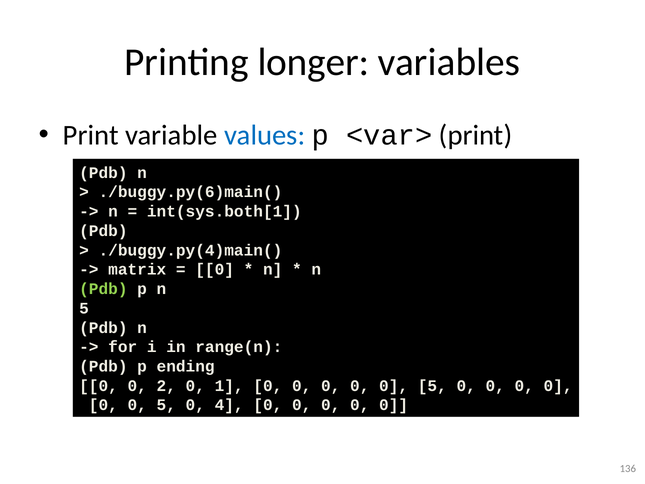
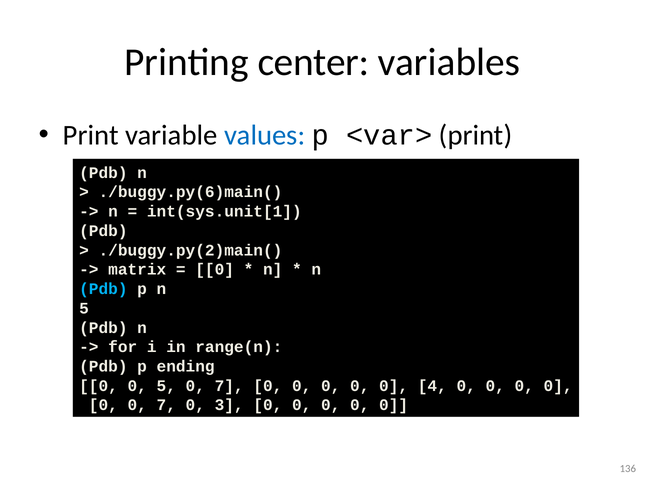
longer: longer -> center (313, 62)
int(sys.both[1: int(sys.both[1 -> int(sys.unit[1 (224, 211)
./buggy.py(4)main(: ./buggy.py(4)main( -> ./buggy.py(2)main( (190, 250)
Pdb colour: light green -> light blue (103, 289)
0 2: 2 -> 5 (166, 386)
1: 1 -> 7 (229, 386)
5: 5 -> 4 (432, 386)
5: 5 -> 7 (166, 405)
4: 4 -> 3 (229, 405)
